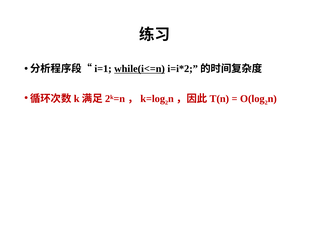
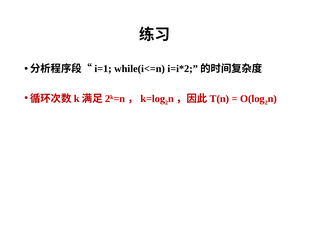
while(i<=n underline: present -> none (140, 69)
